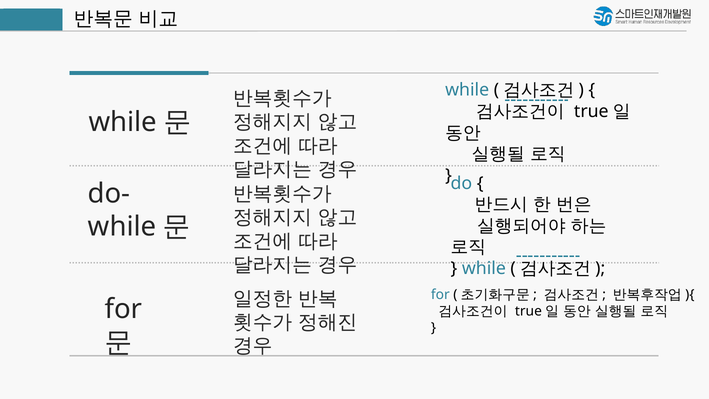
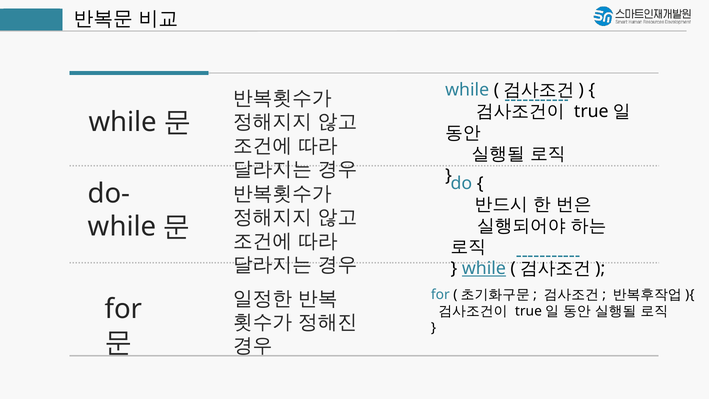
while underline: none -> present (484, 268)
